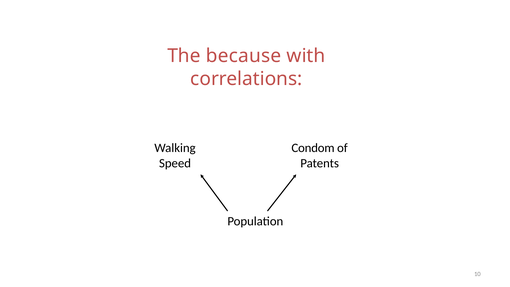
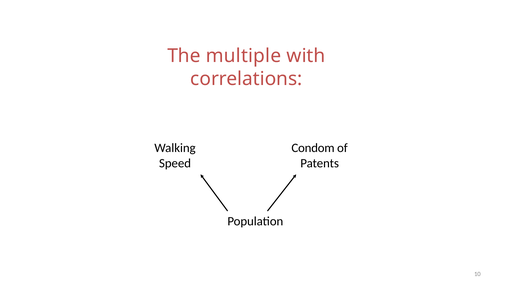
because: because -> multiple (244, 56)
